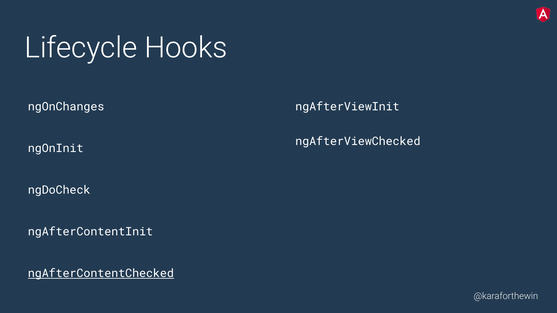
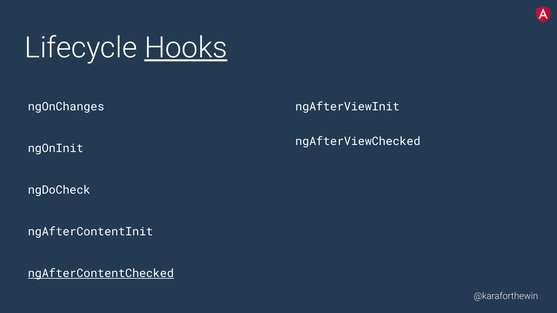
Hooks underline: none -> present (186, 48)
